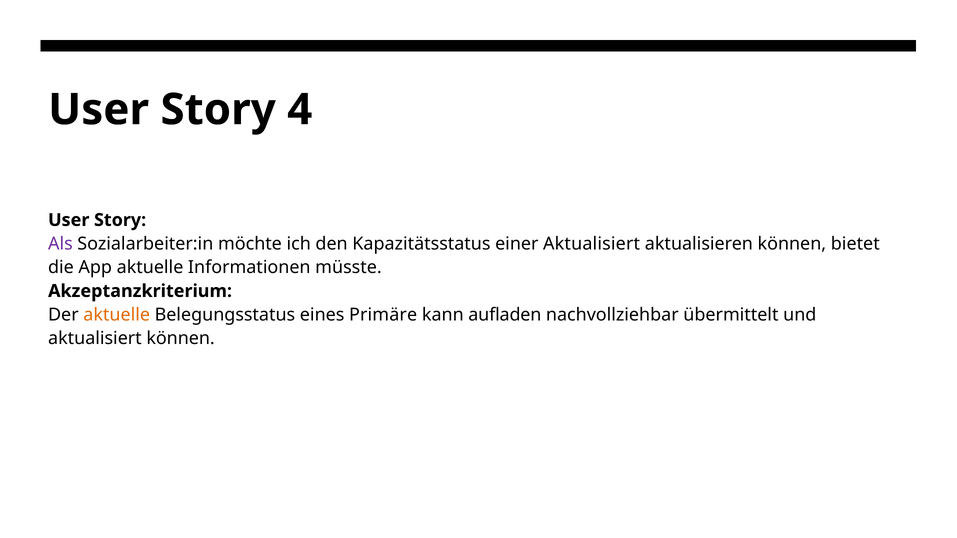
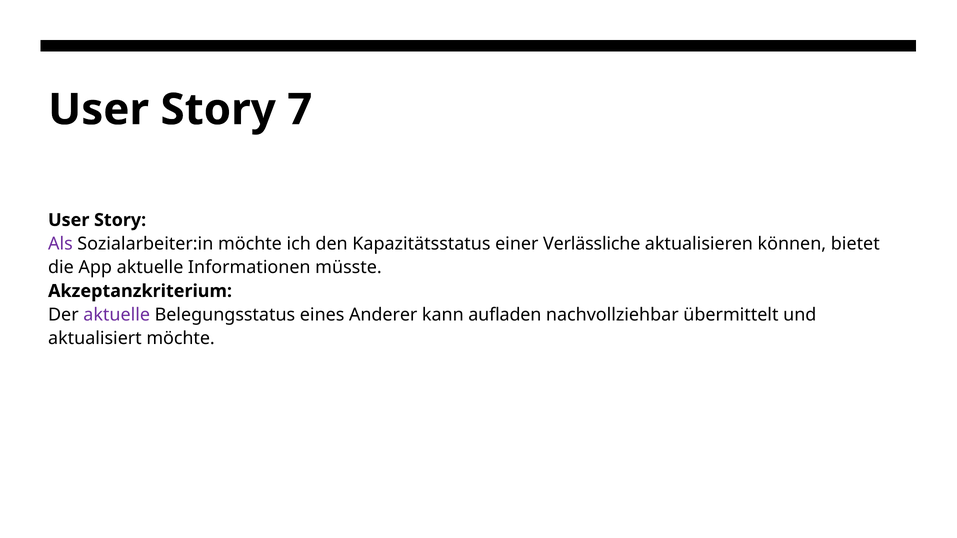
4: 4 -> 7 (300, 110)
einer Aktualisiert: Aktualisiert -> Verlässliche (592, 244)
aktuelle colour: orange -> purple (117, 315)
Primäre: Primäre -> Anderer (383, 315)
aktualisiert können: können -> möchte (181, 339)
